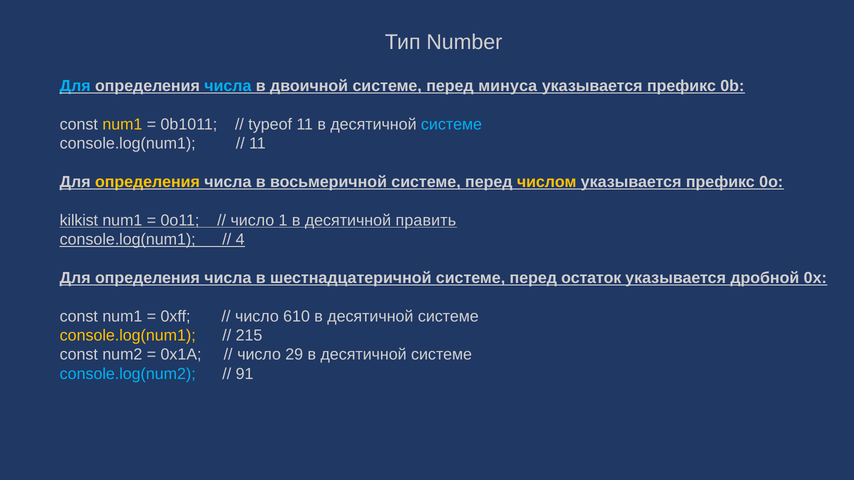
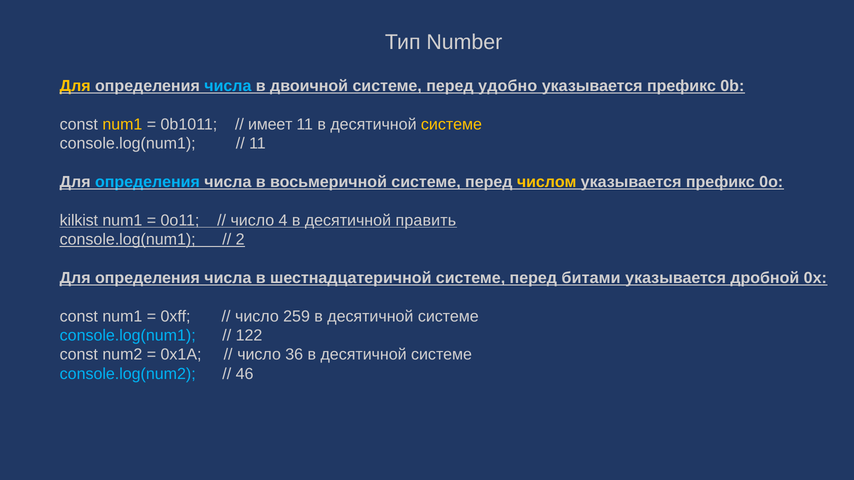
Для colour: light blue -> yellow (75, 86)
минуса: минуса -> удобно (508, 86)
typeof: typeof -> имеет (270, 124)
системе colour: light blue -> yellow (451, 124)
определения colour: yellow -> light blue (147, 182)
1: 1 -> 4 (283, 220)
4: 4 -> 2 (240, 240)
остаток: остаток -> битами (591, 278)
610: 610 -> 259 (297, 316)
console.log(num1 colour: yellow -> light blue (128, 336)
215: 215 -> 122 (249, 336)
29: 29 -> 36 (294, 355)
91: 91 -> 46 (245, 374)
